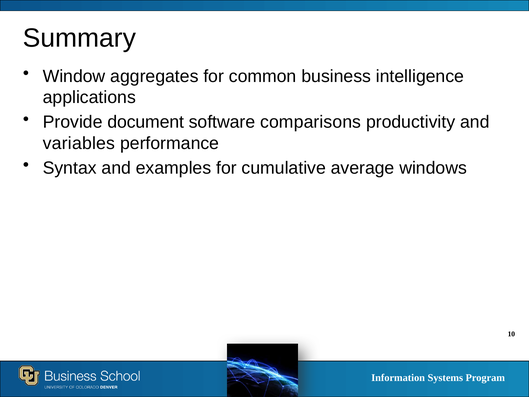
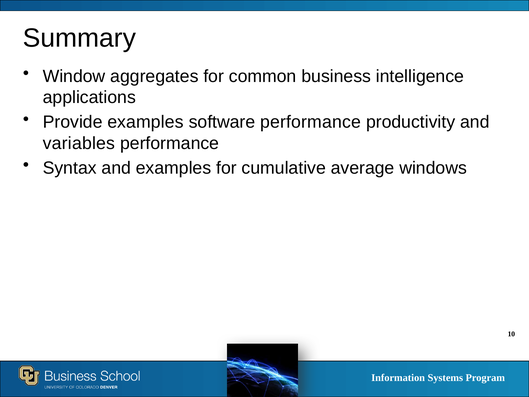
Provide document: document -> examples (146, 122)
software comparisons: comparisons -> performance (311, 122)
